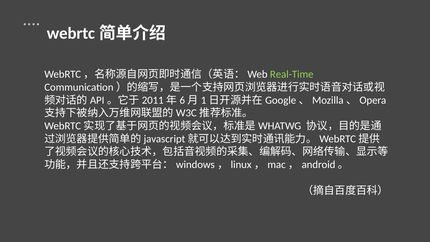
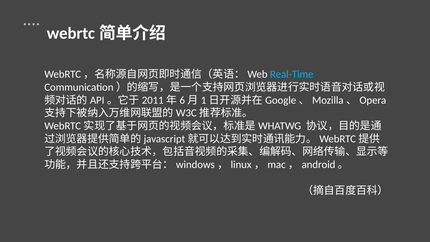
Real-Time colour: light green -> light blue (292, 74)
